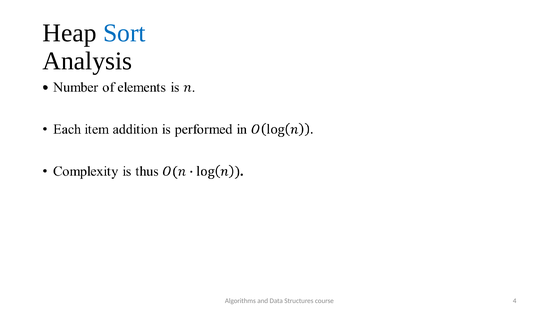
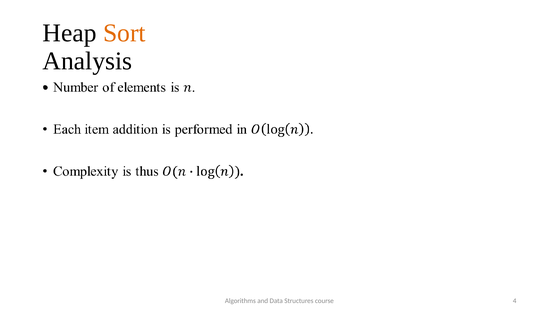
Sort colour: blue -> orange (124, 33)
